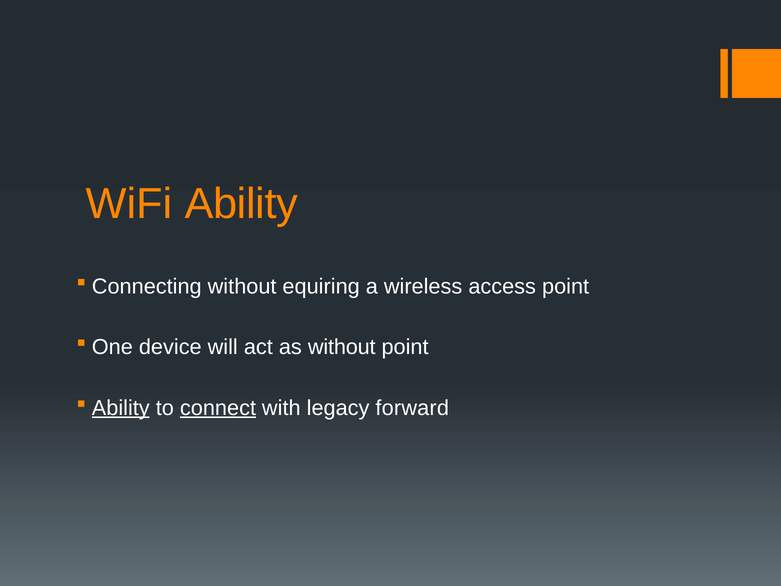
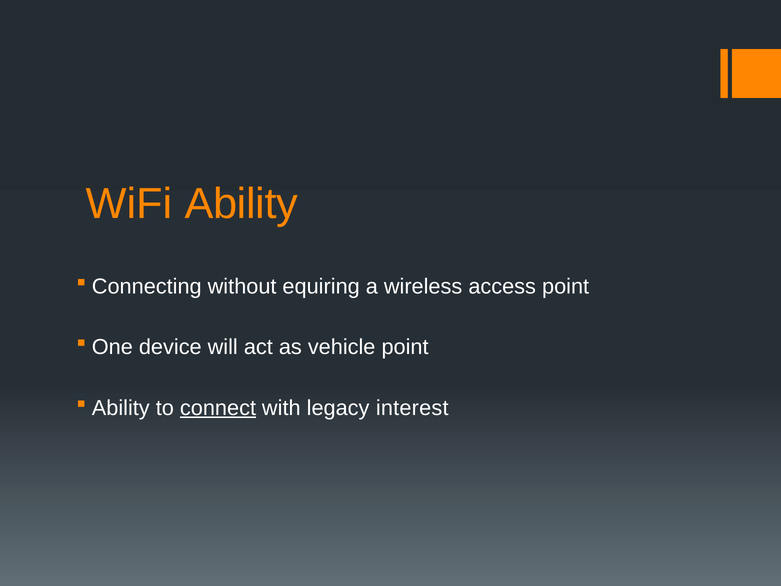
as without: without -> vehicle (342, 347)
Ability underline: present -> none (121, 408)
forward: forward -> interest (412, 408)
